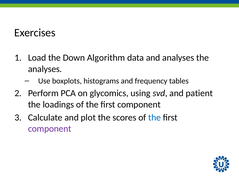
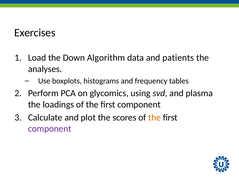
and analyses: analyses -> patients (178, 58)
patient: patient -> plasma (199, 93)
the colour: blue -> orange (155, 117)
